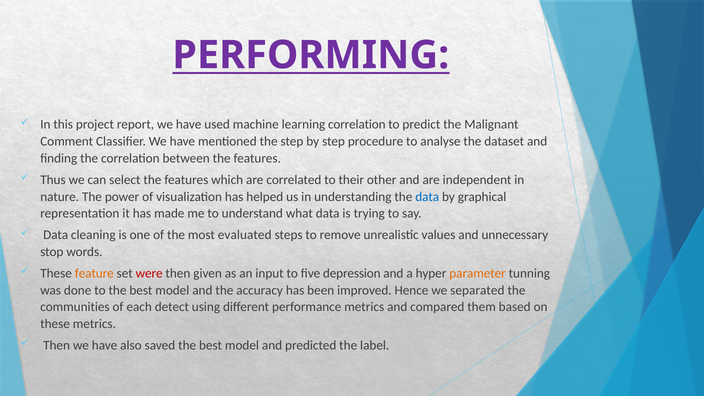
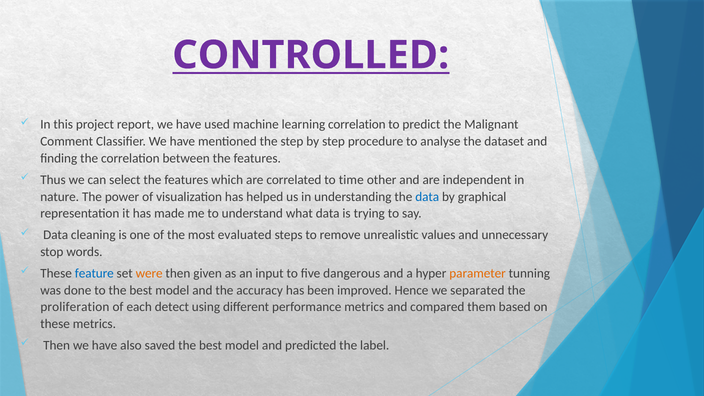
PERFORMING: PERFORMING -> CONTROLLED (311, 55)
their: their -> time (351, 180)
feature colour: orange -> blue (94, 273)
were colour: red -> orange (149, 273)
depression: depression -> dangerous (352, 273)
communities: communities -> proliferation (75, 307)
